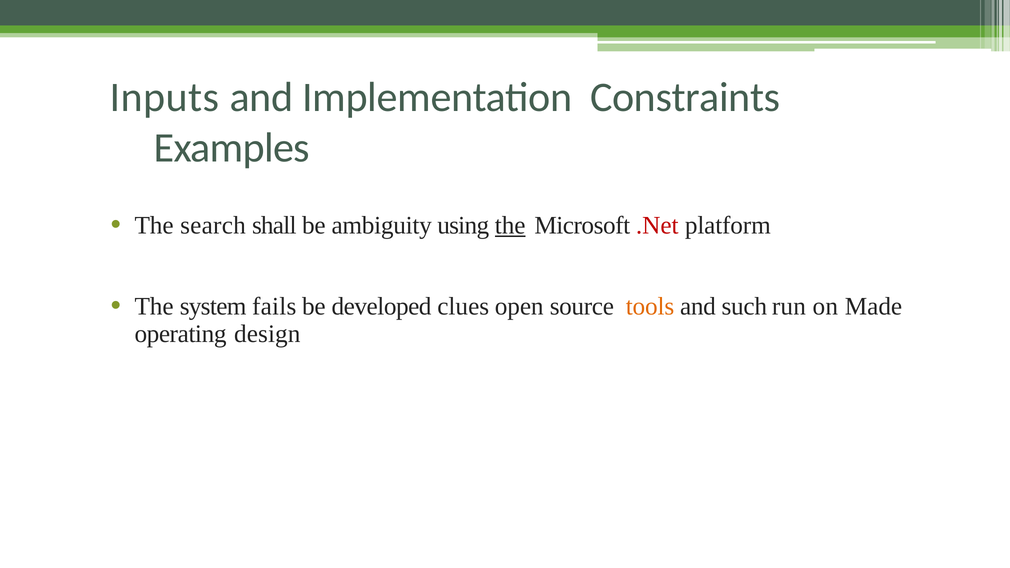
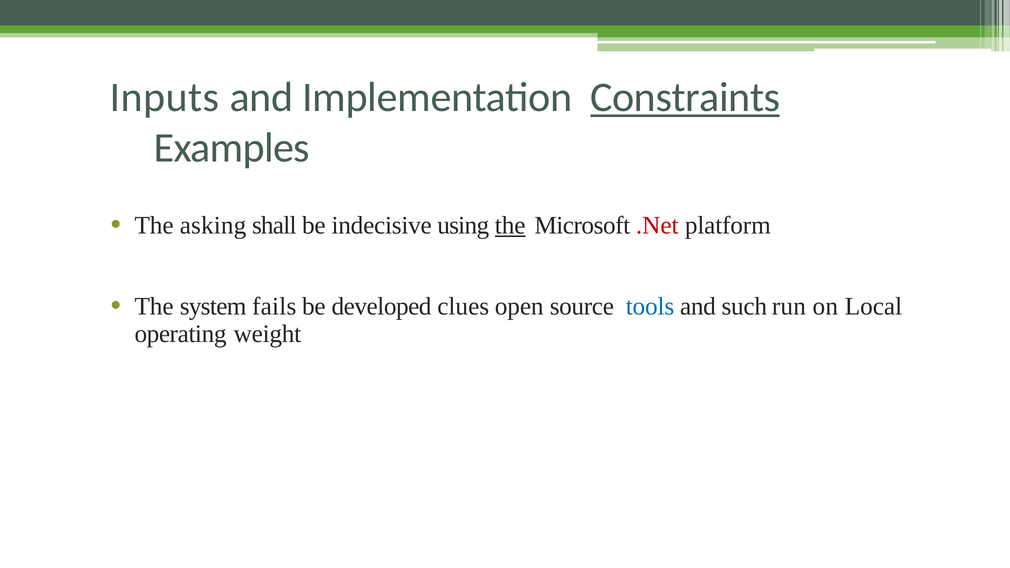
Constraints underline: none -> present (685, 98)
search: search -> asking (213, 225)
ambiguity: ambiguity -> indecisive (382, 225)
tools colour: orange -> blue (650, 307)
Made: Made -> Local (873, 307)
design: design -> weight (267, 334)
